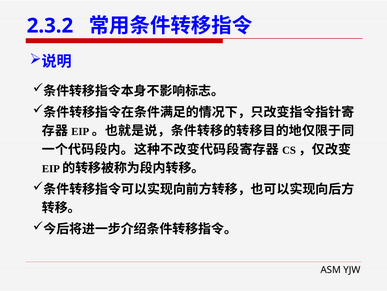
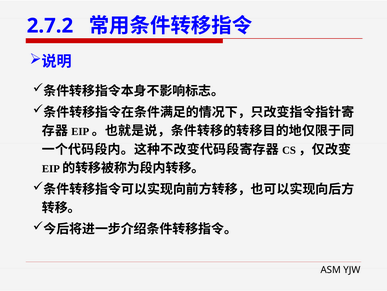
2.3.2: 2.3.2 -> 2.7.2 (50, 26)
